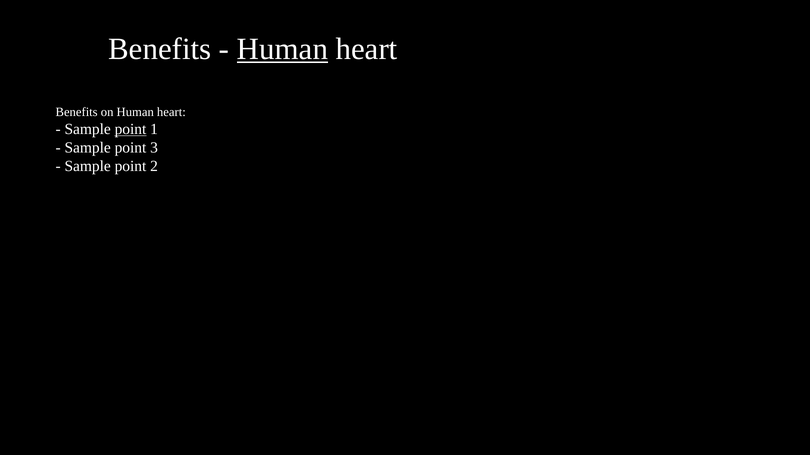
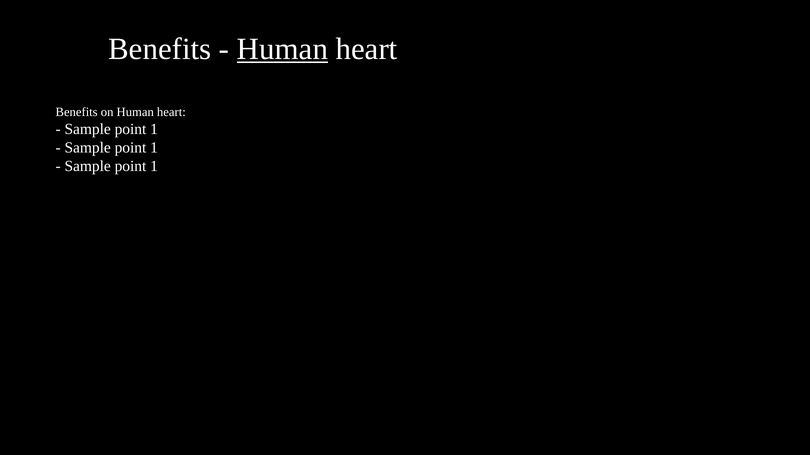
point underline: present -> none (130, 129)
3: 3 -> 1 (154, 148)
2: 2 -> 1 (154, 166)
